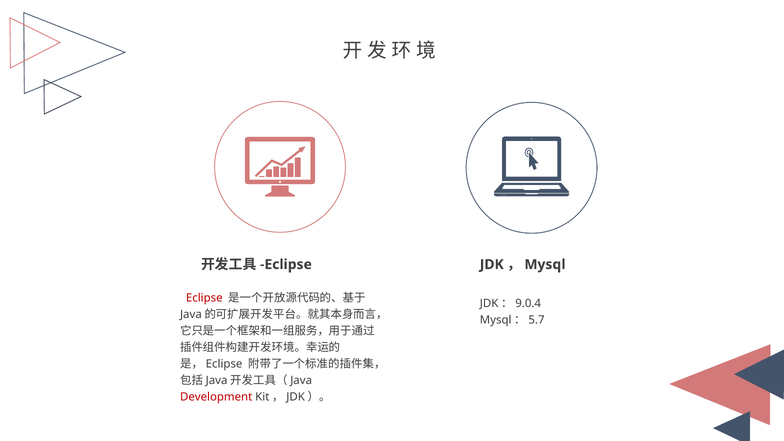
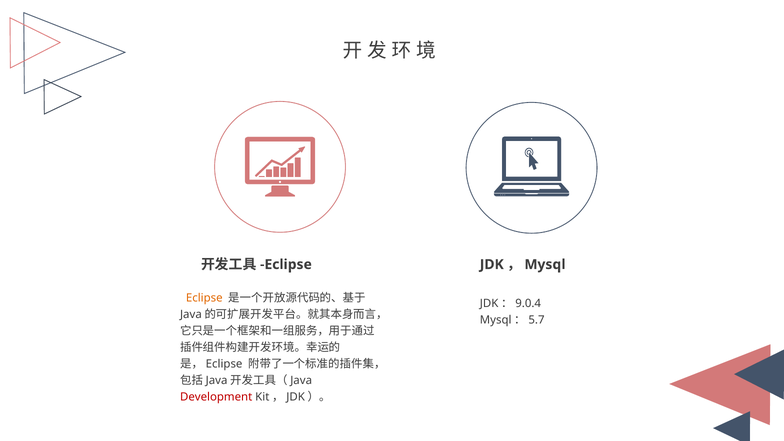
Eclipse colour: red -> orange (204, 298)
